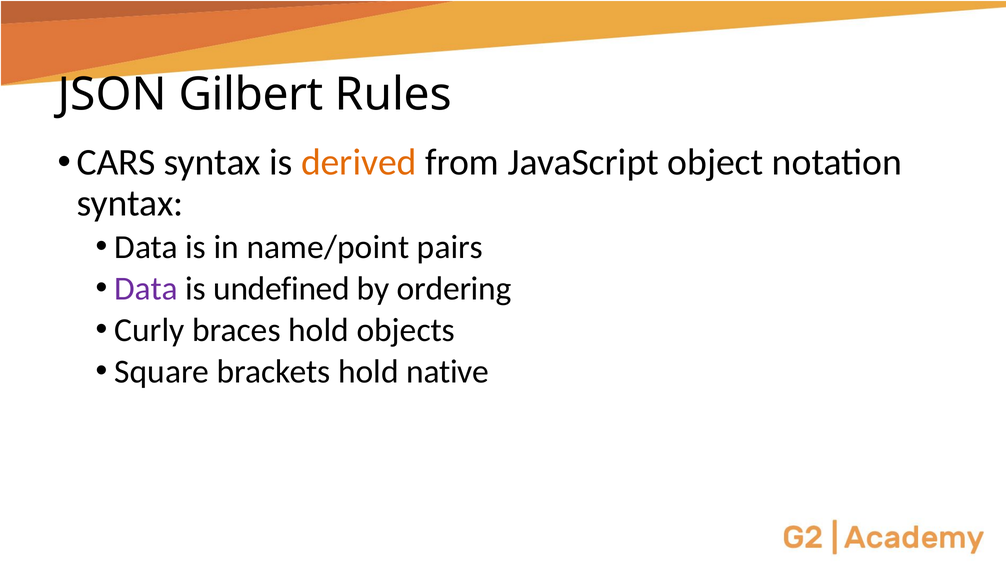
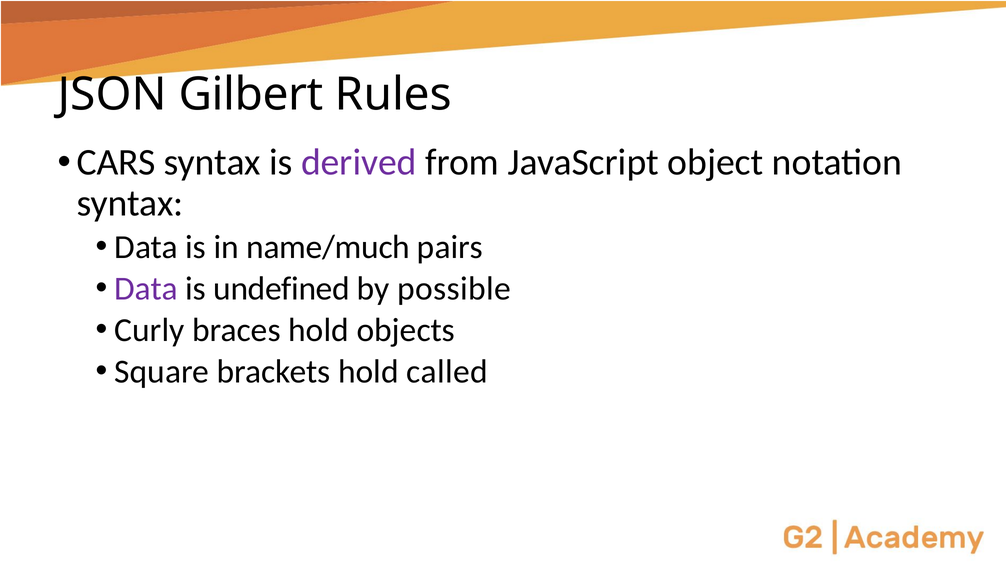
derived colour: orange -> purple (359, 163)
name/point: name/point -> name/much (328, 247)
ordering: ordering -> possible (454, 289)
native: native -> called (447, 371)
